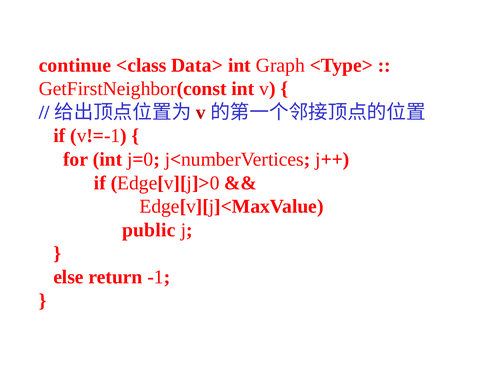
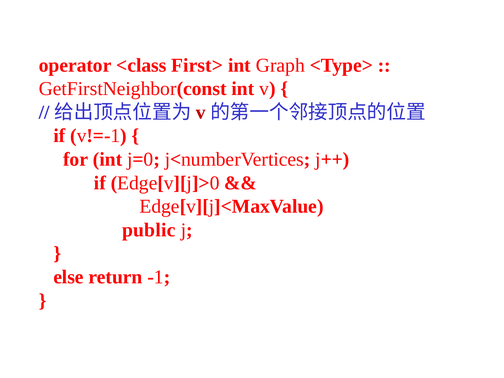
continue: continue -> operator (75, 65)
Data>: Data> -> First> (197, 65)
